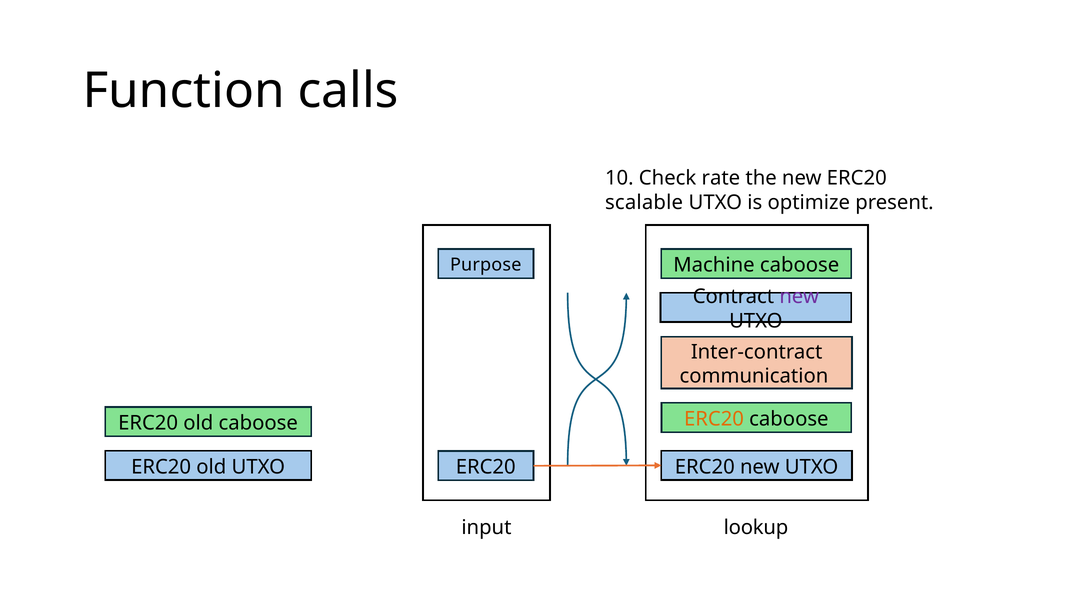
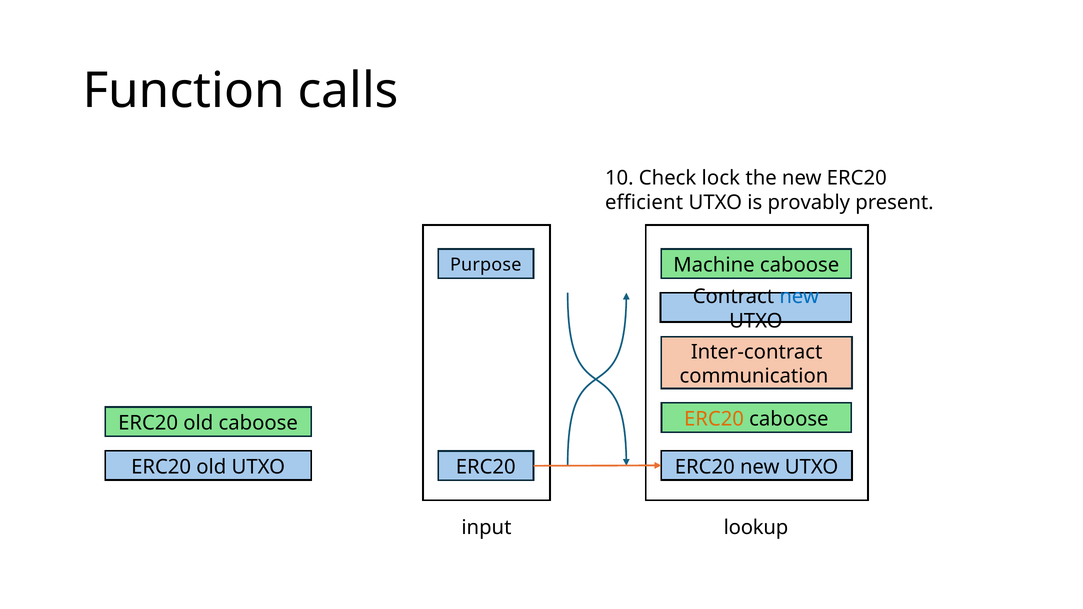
rate: rate -> lock (721, 178)
scalable: scalable -> efficient (644, 202)
optimize: optimize -> provably (809, 202)
new colour: purple -> blue (799, 297)
